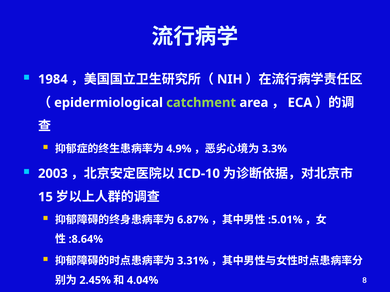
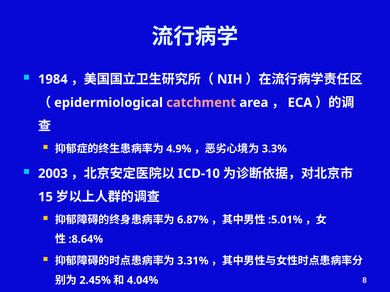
catchment colour: light green -> pink (201, 103)
